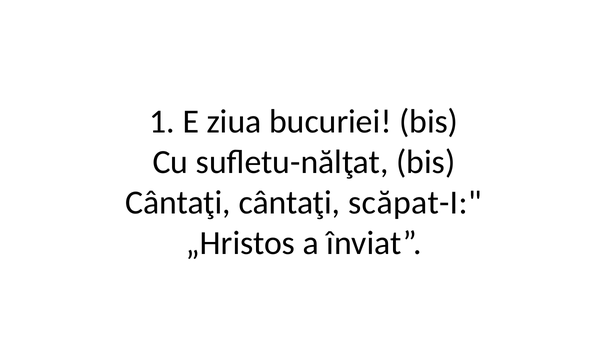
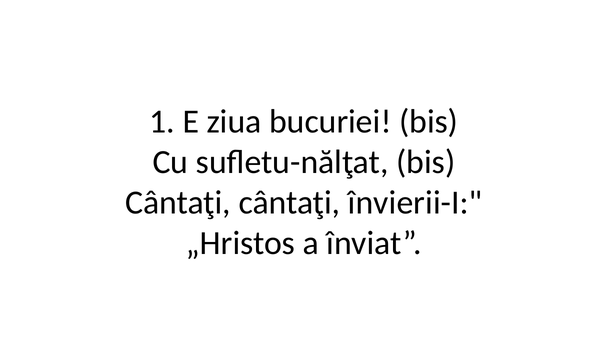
scăpat-I: scăpat-I -> învierii-I (415, 203)
